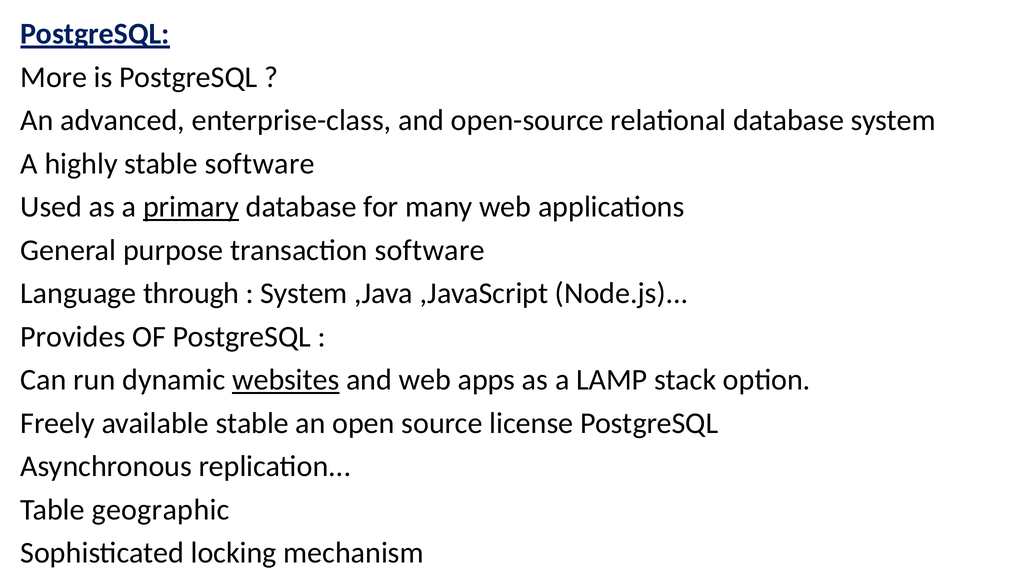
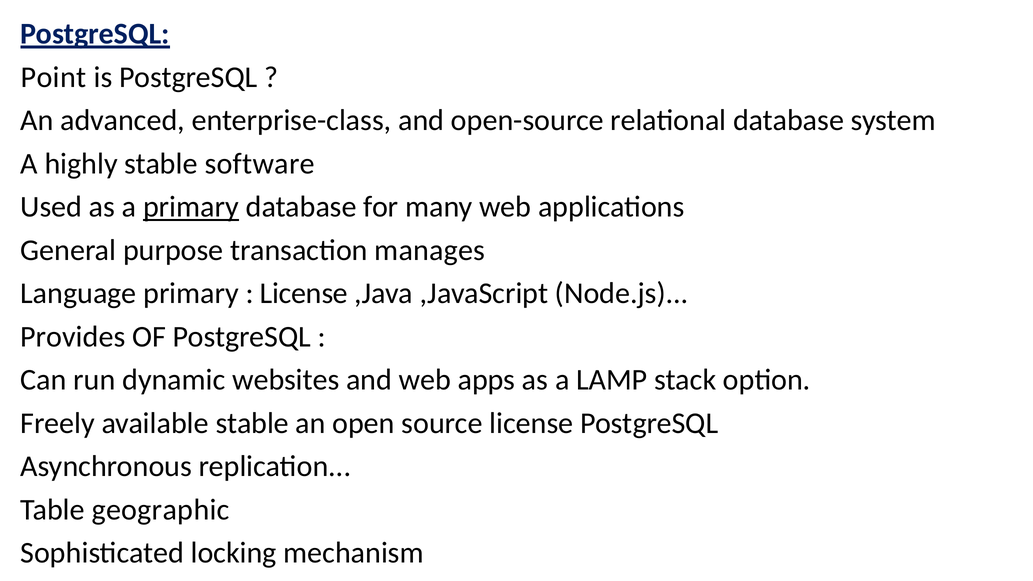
More: More -> Point (54, 77)
transaction software: software -> manages (430, 250)
Language through: through -> primary (191, 293)
System: System -> License (304, 293)
websites underline: present -> none (286, 380)
